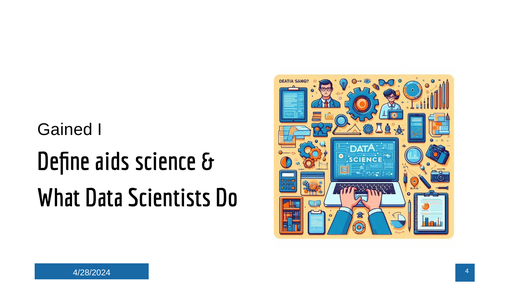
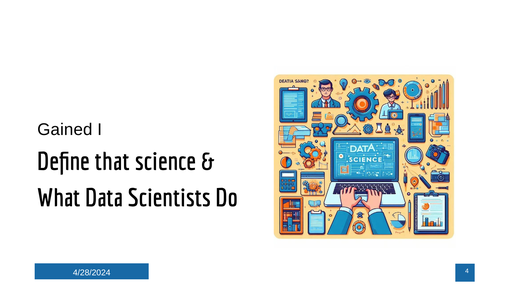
aids: aids -> that (112, 161)
